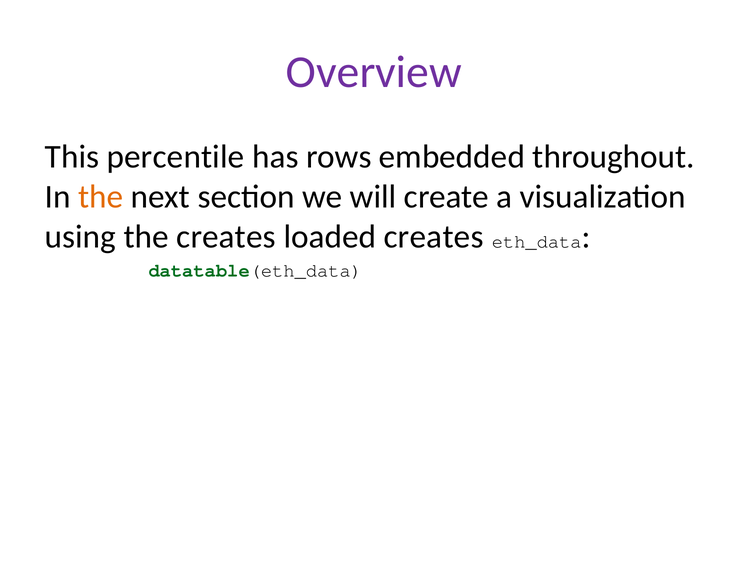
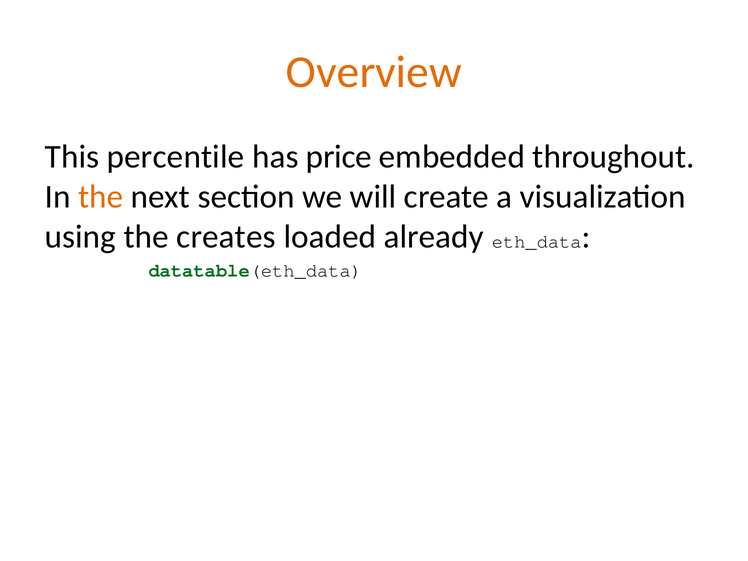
Overview colour: purple -> orange (374, 72)
rows: rows -> price (339, 157)
loaded creates: creates -> already (434, 237)
